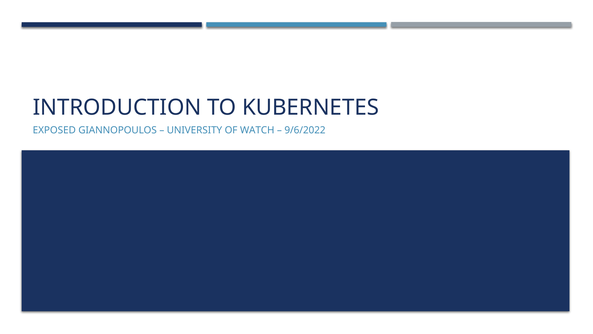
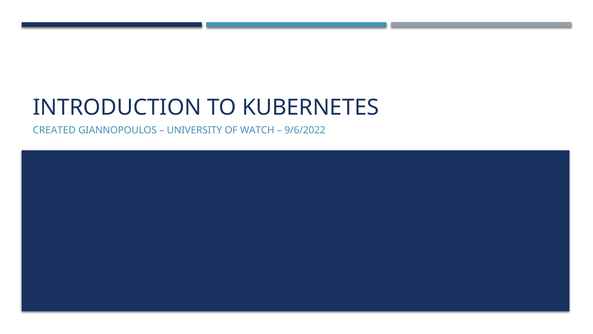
EXPOSED: EXPOSED -> CREATED (54, 130)
